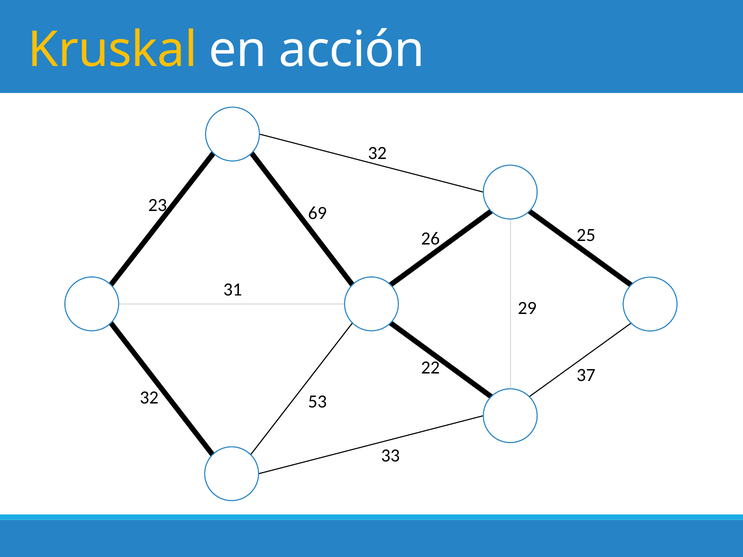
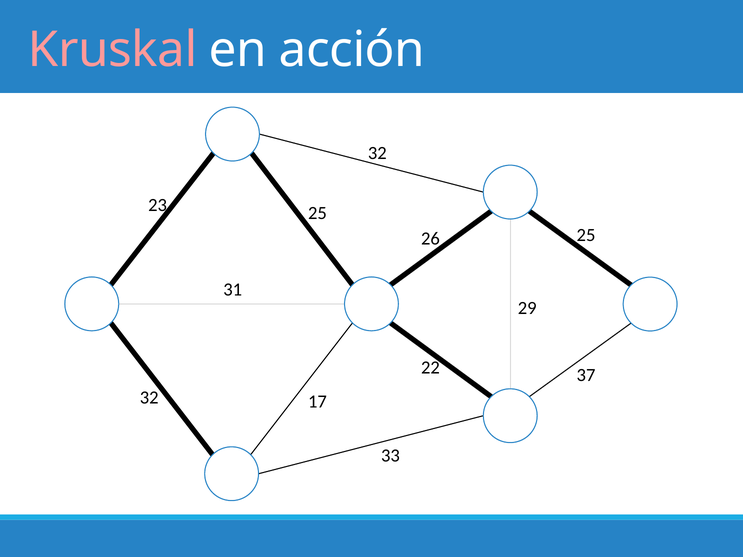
Kruskal colour: yellow -> pink (113, 50)
23 69: 69 -> 25 (317, 213)
53: 53 -> 17 (317, 402)
